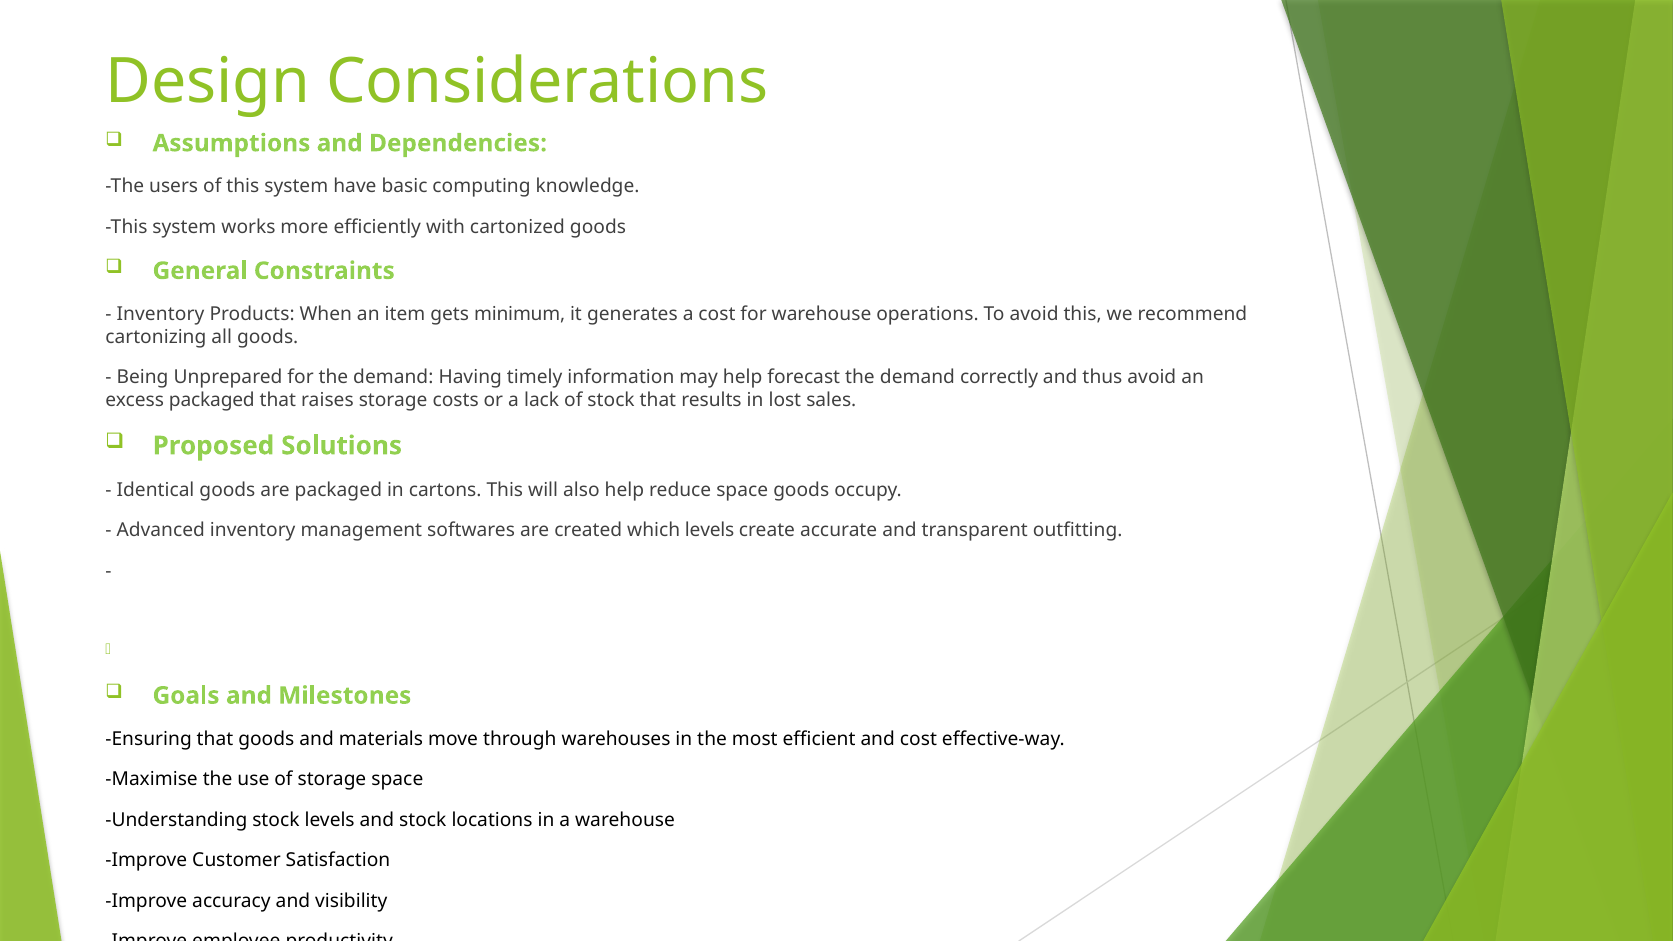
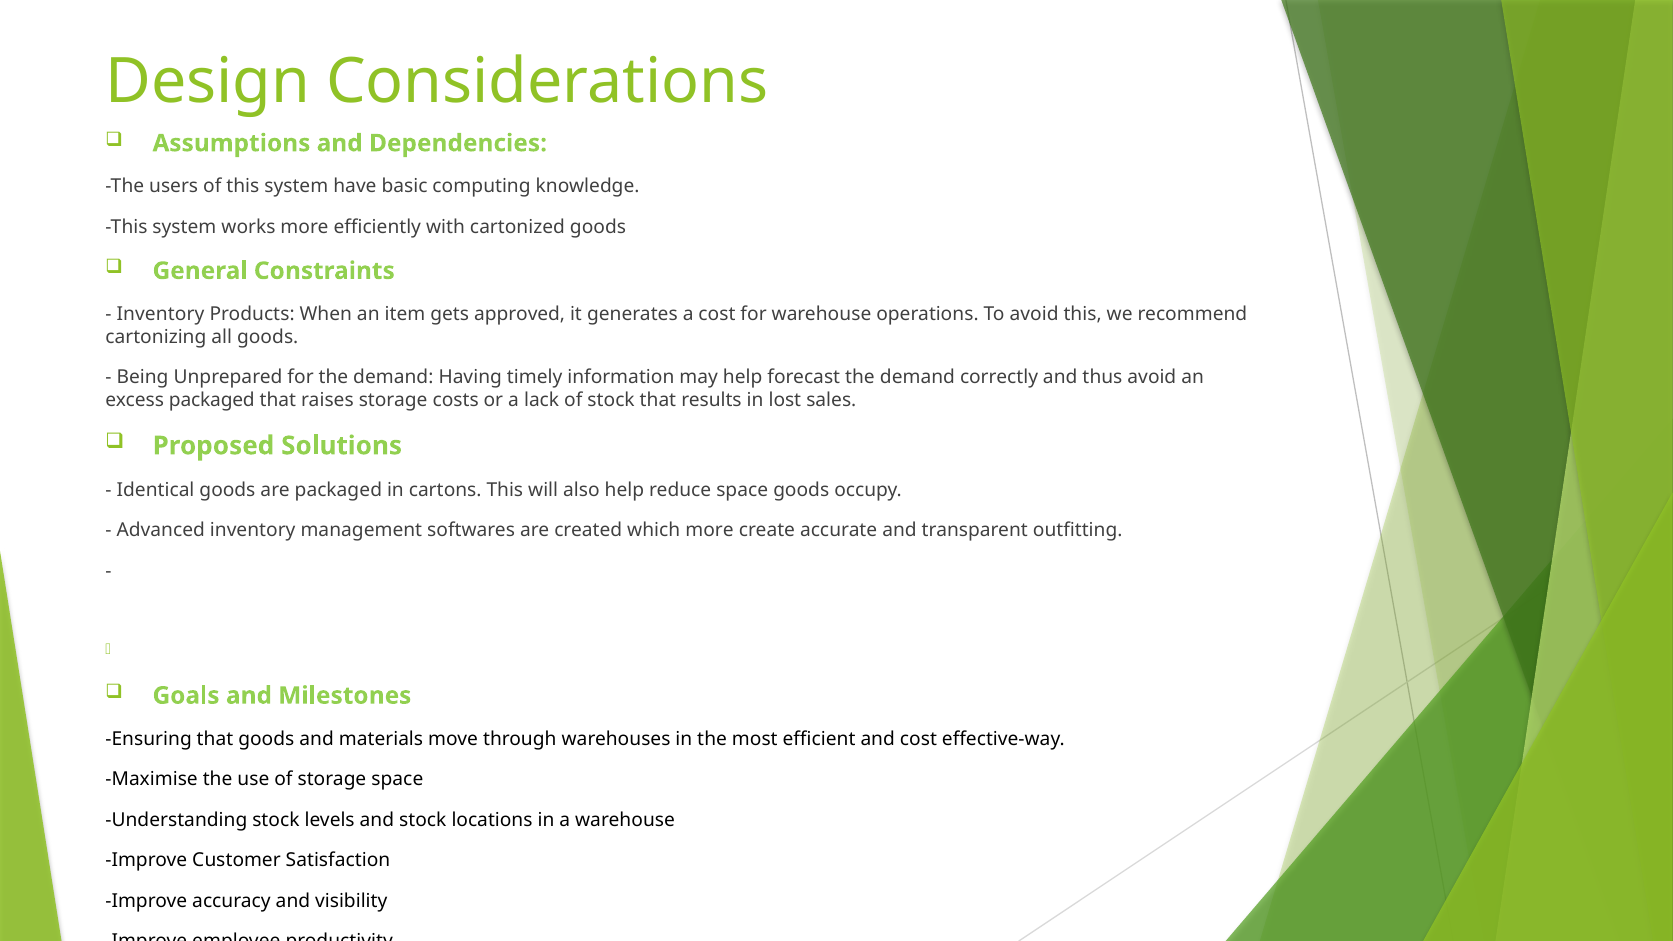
minimum: minimum -> approved (520, 314)
which levels: levels -> more (710, 530)
